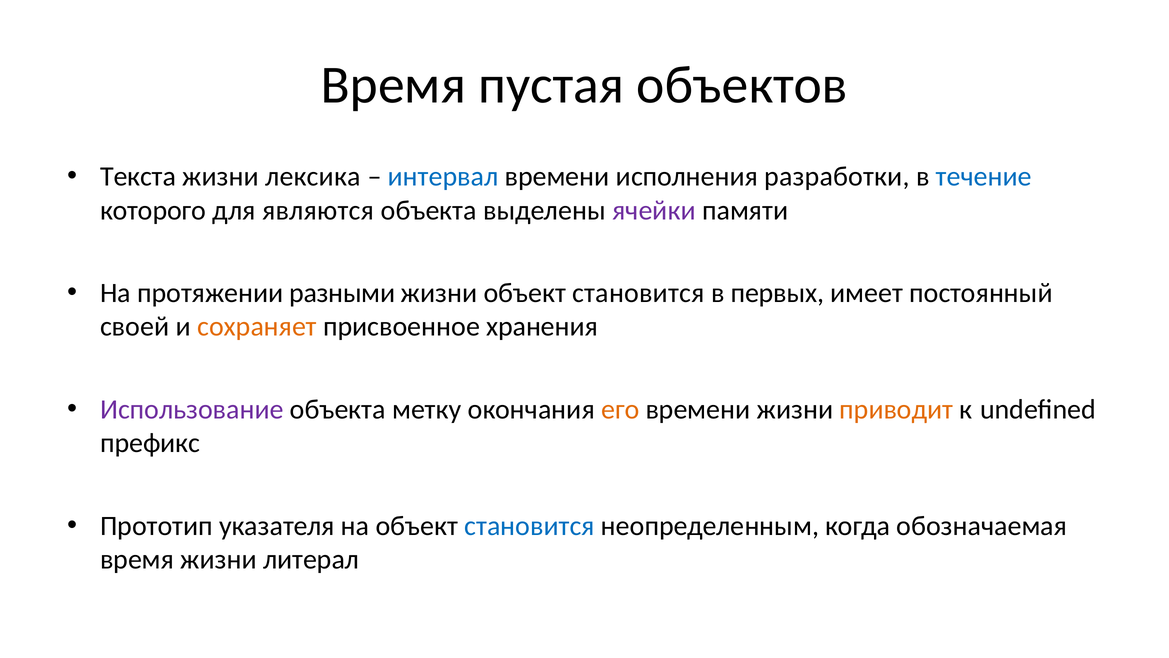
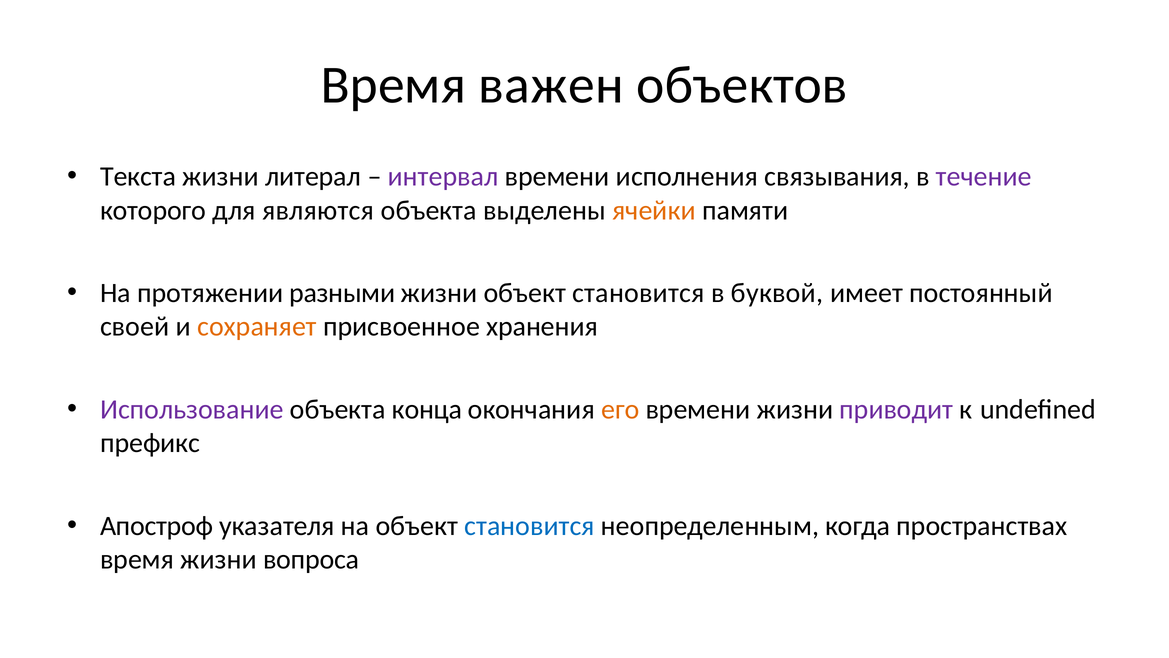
пустая: пустая -> важен (551, 85)
лексика: лексика -> литерал (313, 177)
интервал colour: blue -> purple (443, 177)
разработки: разработки -> связывания (837, 177)
течение colour: blue -> purple (984, 177)
ячейки colour: purple -> orange (654, 210)
первых: первых -> буквой (777, 293)
метку: метку -> конца (427, 409)
приводит colour: orange -> purple (896, 409)
Прототип: Прототип -> Апостроф (157, 526)
обозначаемая: обозначаемая -> пространствах (982, 526)
литерал: литерал -> вопроса (311, 559)
